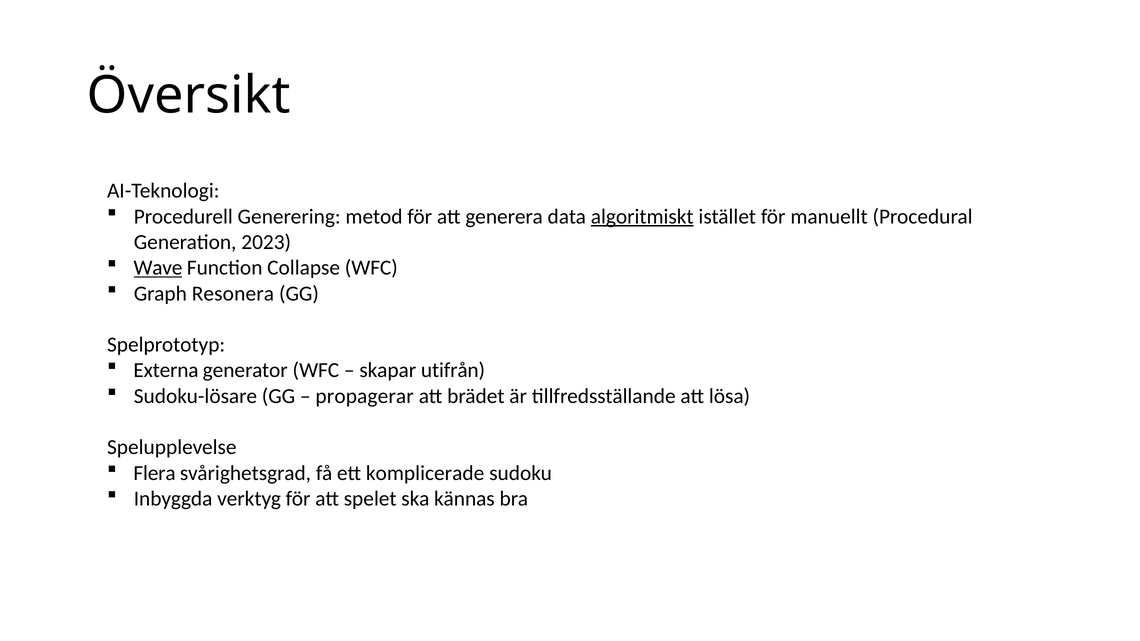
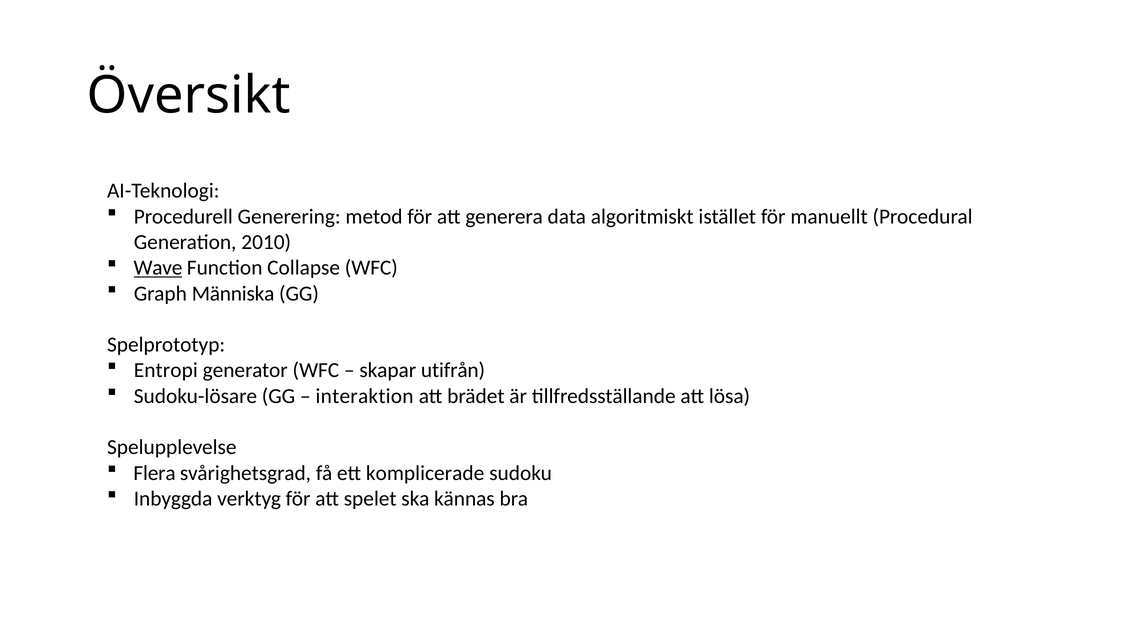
algoritmiskt underline: present -> none (642, 217)
2023: 2023 -> 2010 (266, 242)
Resonera: Resonera -> Människa (233, 294)
Externa: Externa -> Entropi (166, 371)
propagerar: propagerar -> interaktion (365, 396)
